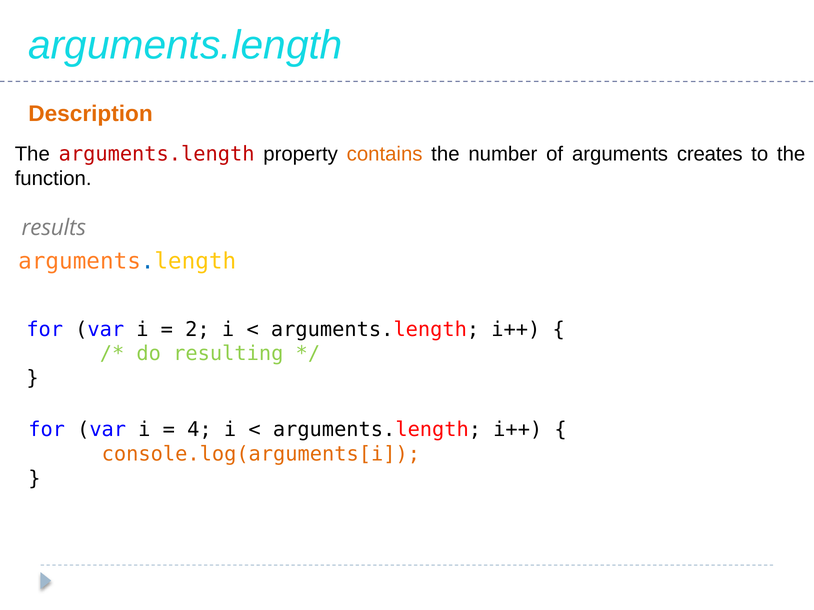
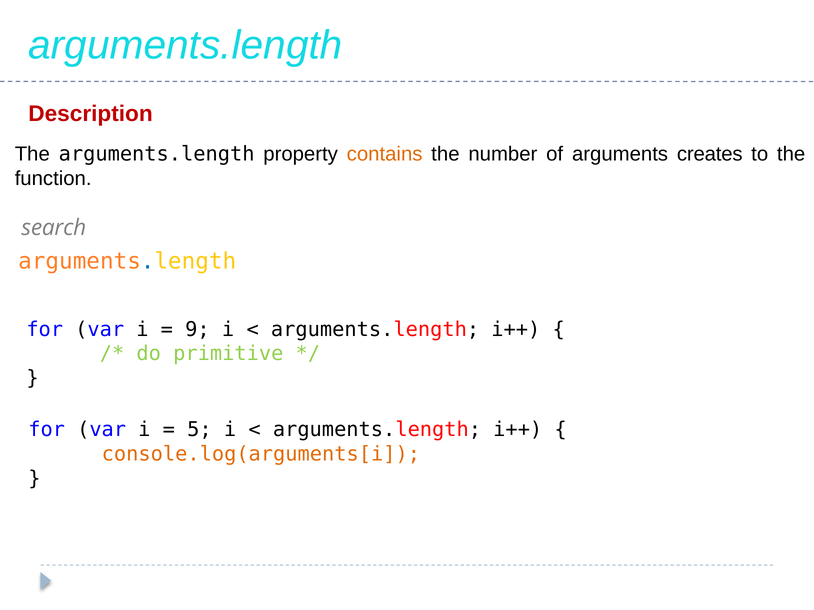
Description colour: orange -> red (91, 114)
arguments.length colour: red -> black (157, 154)
results: results -> search (54, 228)
2: 2 -> 9 (197, 330)
resulting: resulting -> primitive (228, 354)
4: 4 -> 5 (199, 430)
